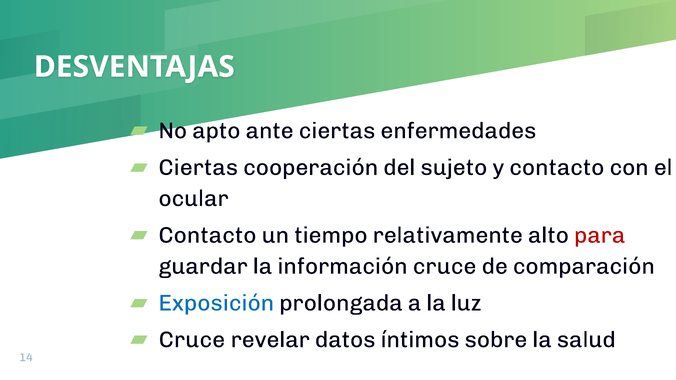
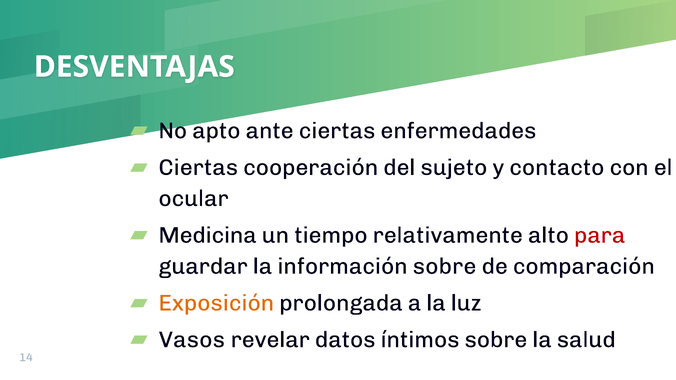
Contacto: Contacto -> Medicina (208, 235)
información cruce: cruce -> sobre (445, 266)
Exposición colour: blue -> orange (216, 303)
Cruce: Cruce -> Vasos (192, 340)
